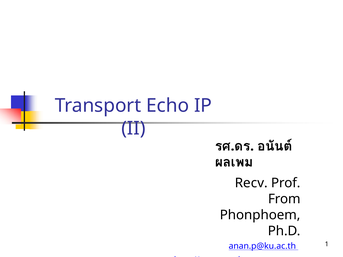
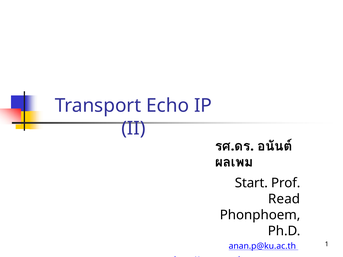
Recv: Recv -> Start (251, 183)
From: From -> Read (284, 199)
